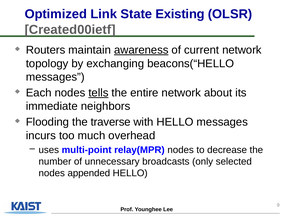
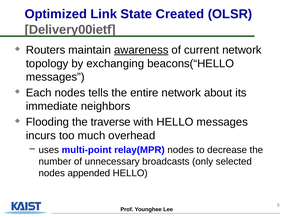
Existing: Existing -> Created (180, 14)
Created00ietf: Created00ietf -> Delivery00ietf (70, 30)
tells underline: present -> none (98, 93)
